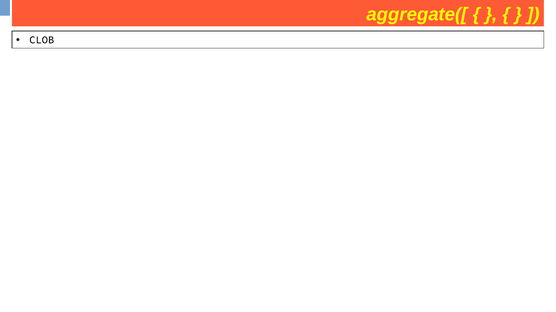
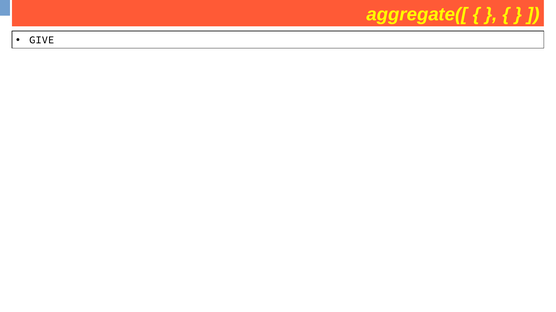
CLOB: CLOB -> GIVE (42, 40)
